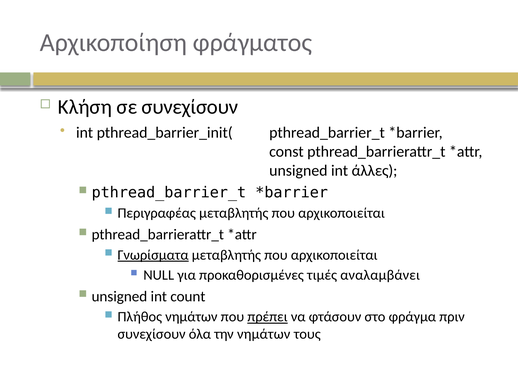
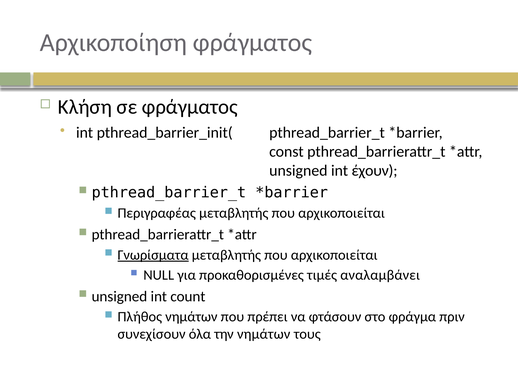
σε συνεχίσουν: συνεχίσουν -> φράγματος (190, 107)
άλλες: άλλες -> έχουν (375, 171)
πρέπει underline: present -> none (268, 317)
